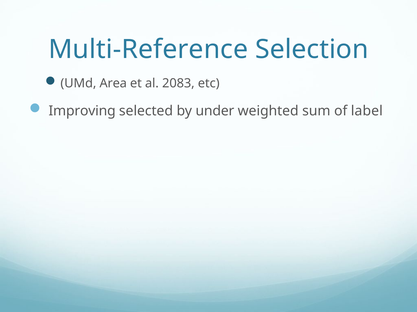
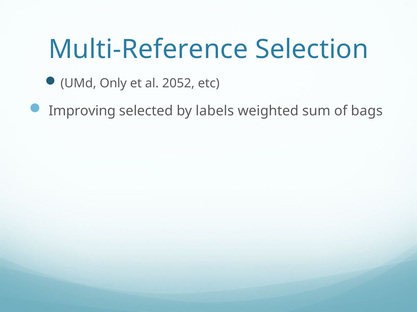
Area: Area -> Only (113, 84)
2083: 2083 -> 2052 (178, 84)
under: under -> labels (215, 111)
label: label -> bags (367, 111)
